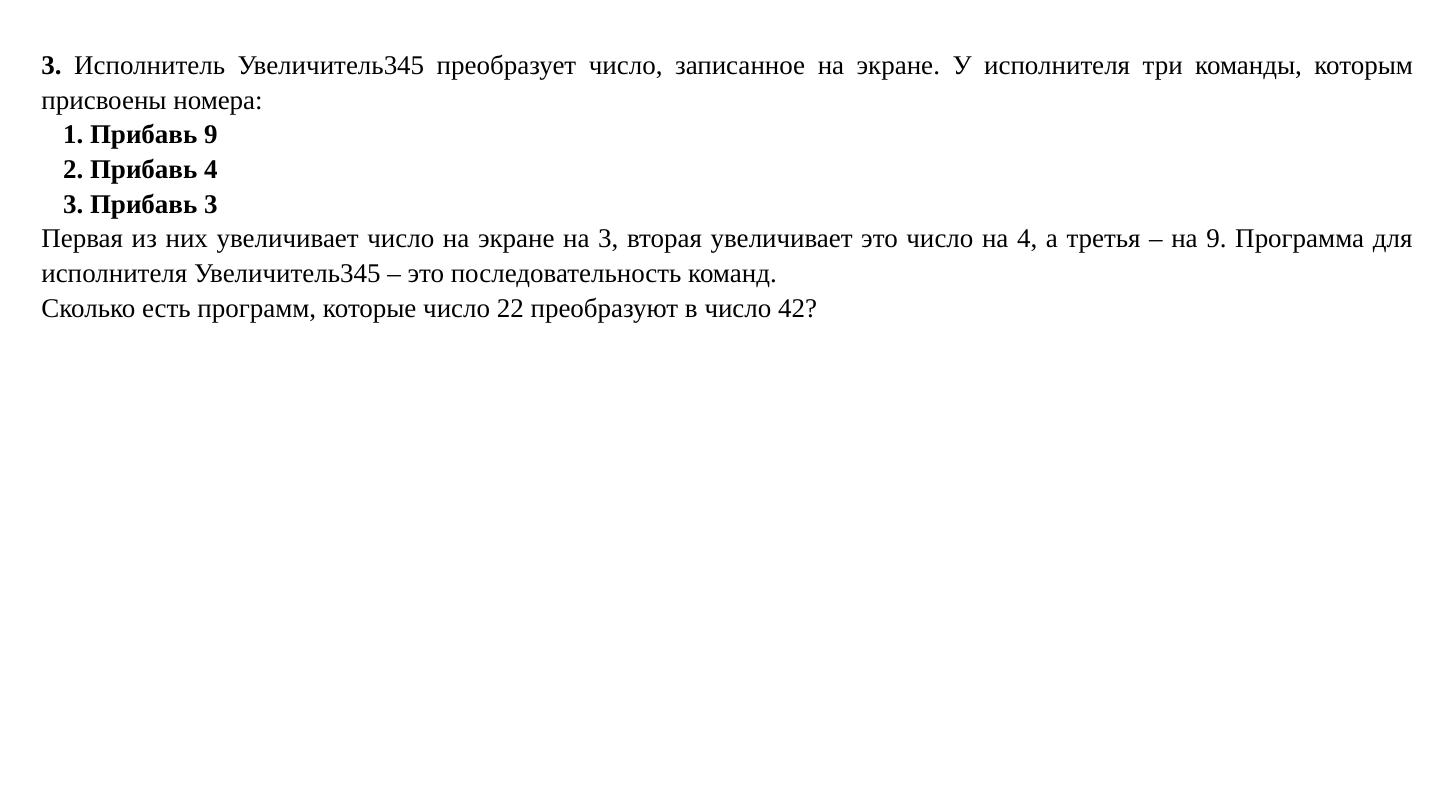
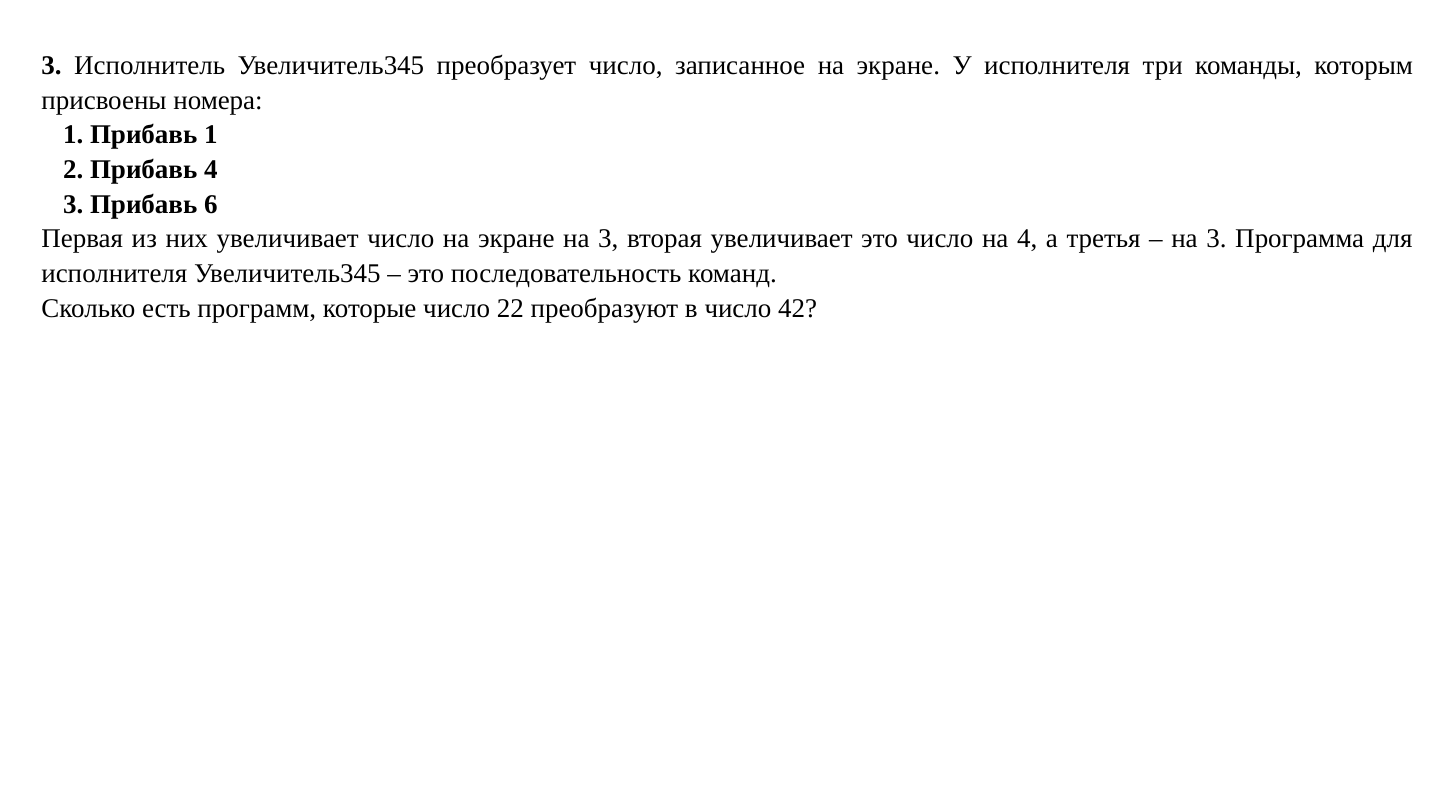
Прибавь 9: 9 -> 1 (211, 135)
Прибавь 3: 3 -> 6 (211, 204)
9: 9 -> 3 (1216, 239)
